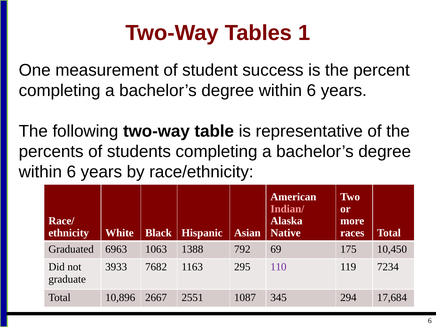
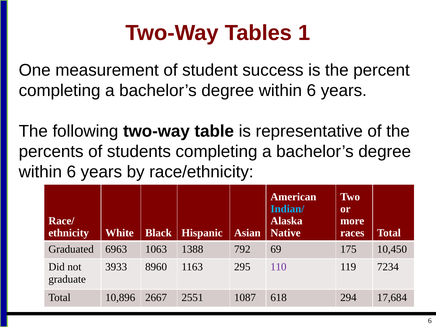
Indian/ colour: pink -> light blue (287, 209)
7682: 7682 -> 8960 (156, 267)
345: 345 -> 618 (279, 298)
